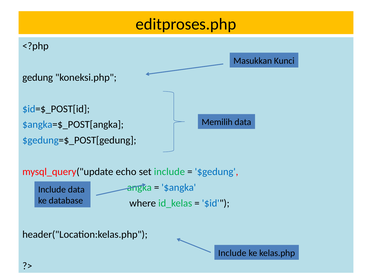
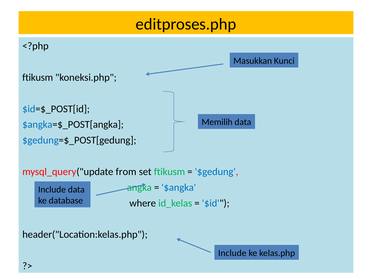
gedung: gedung -> ftikusm (38, 77)
echo: echo -> from (126, 172)
set include: include -> ftikusm (169, 172)
